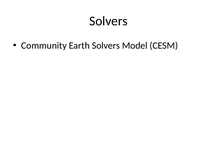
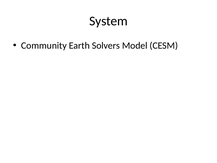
Solvers: Solvers -> System (109, 21)
